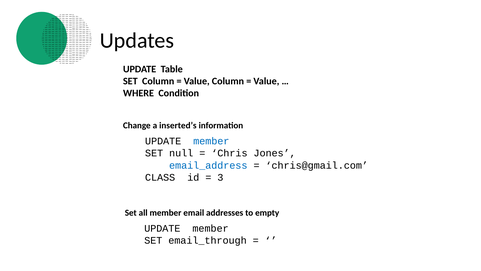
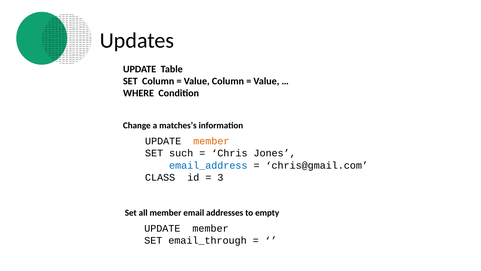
inserted’s: inserted’s -> matches’s (178, 125)
member colour: blue -> orange (211, 141)
null: null -> such (181, 153)
